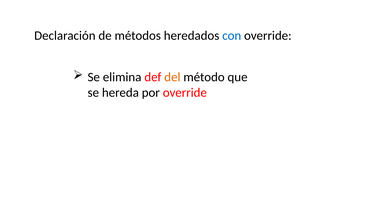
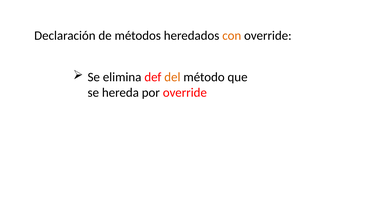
con colour: blue -> orange (232, 36)
